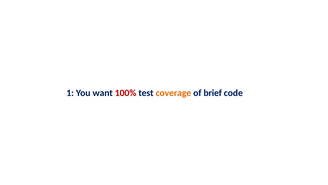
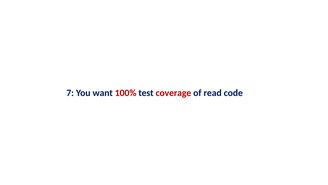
1: 1 -> 7 (70, 93)
coverage colour: orange -> red (173, 93)
brief: brief -> read (213, 93)
